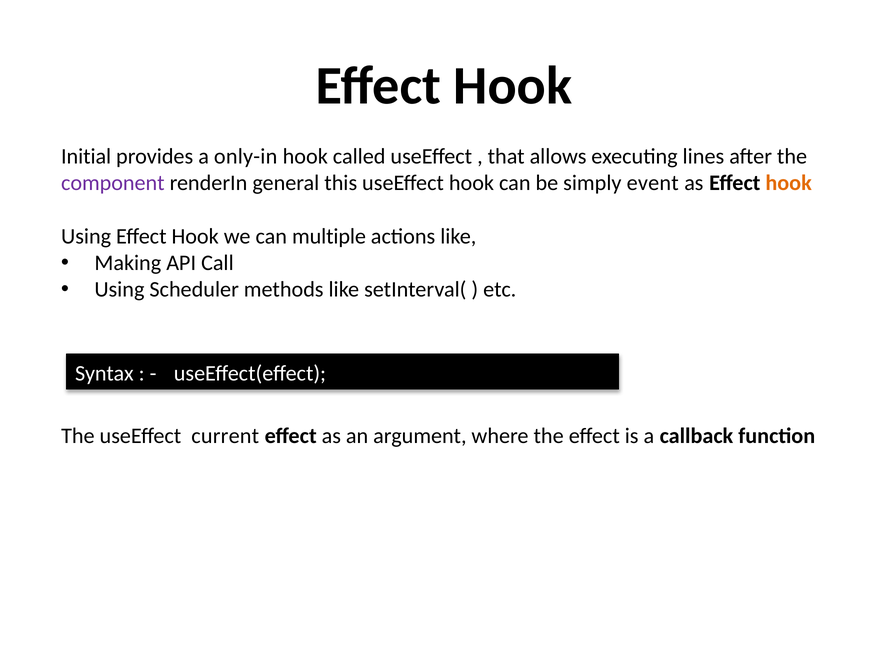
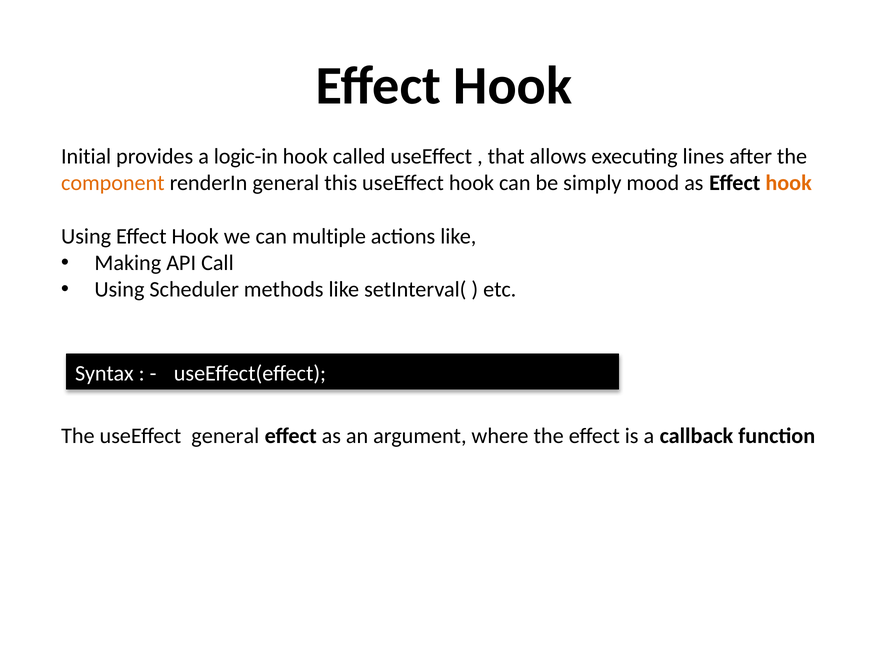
only-in: only-in -> logic-in (246, 156)
component colour: purple -> orange (113, 183)
event: event -> mood (653, 183)
useEffect current: current -> general (225, 436)
